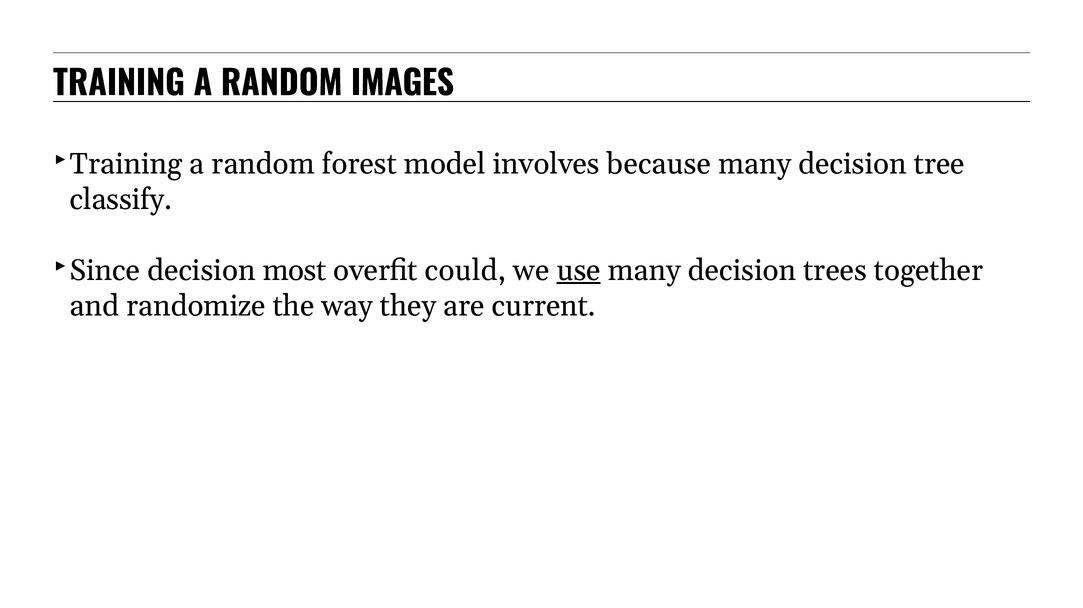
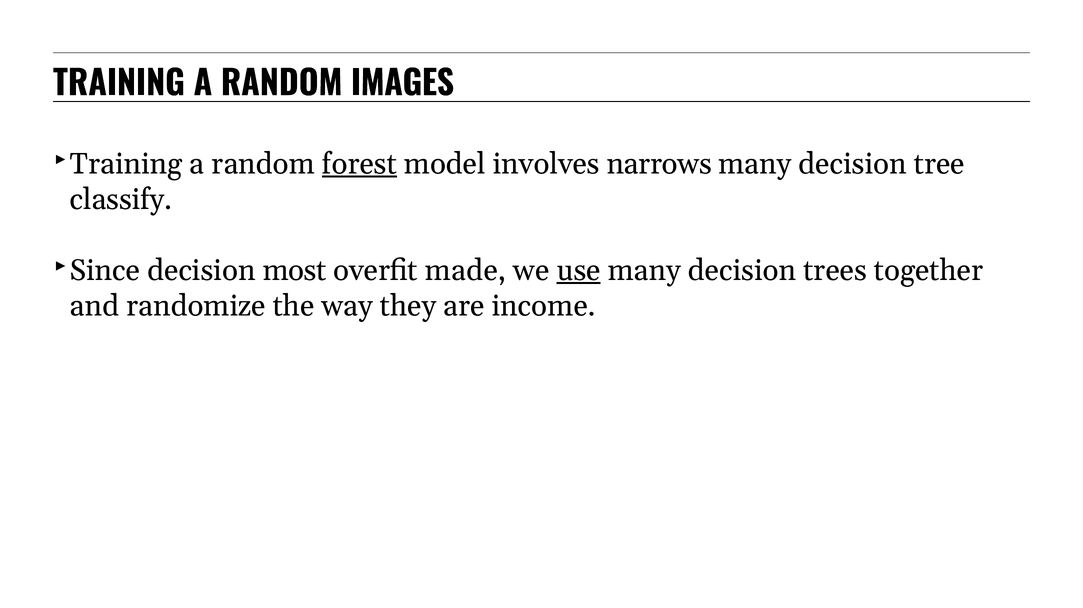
forest underline: none -> present (359, 164)
because: because -> narrows (659, 164)
could: could -> made (465, 270)
current: current -> income (544, 306)
